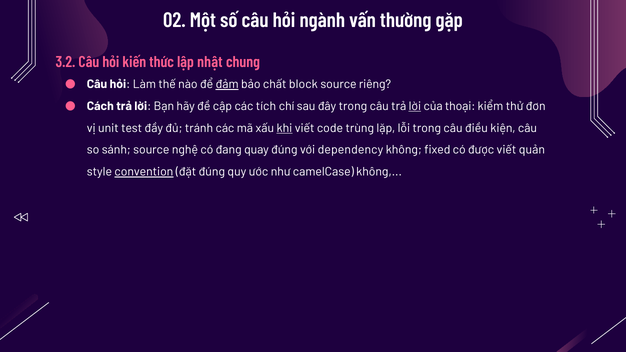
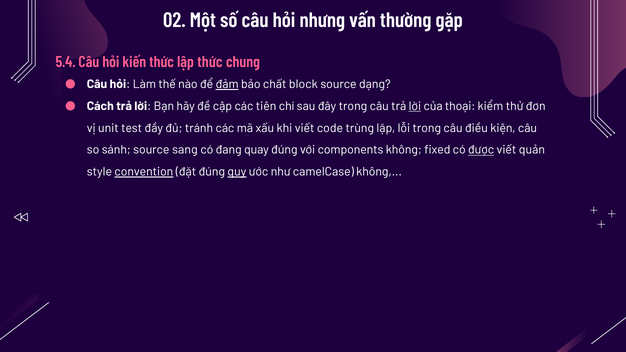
ngành: ngành -> nhưng (322, 20)
3.2: 3.2 -> 5.4 (66, 62)
lập nhật: nhật -> thức (210, 62)
riêng: riêng -> dạng (375, 84)
tích: tích -> tiên (266, 106)
khi underline: present -> none (284, 128)
nghệ: nghệ -> sang (185, 150)
dependency: dependency -> components (351, 150)
được underline: none -> present (481, 150)
quy underline: none -> present (237, 172)
